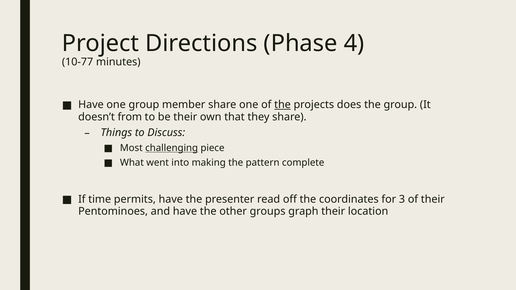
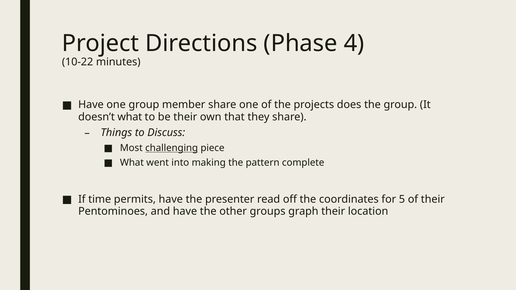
10-77: 10-77 -> 10-22 (78, 62)
the underline: present -> none (283, 105)
doesn’t from: from -> what (130, 117)
3: 3 -> 5 (402, 199)
